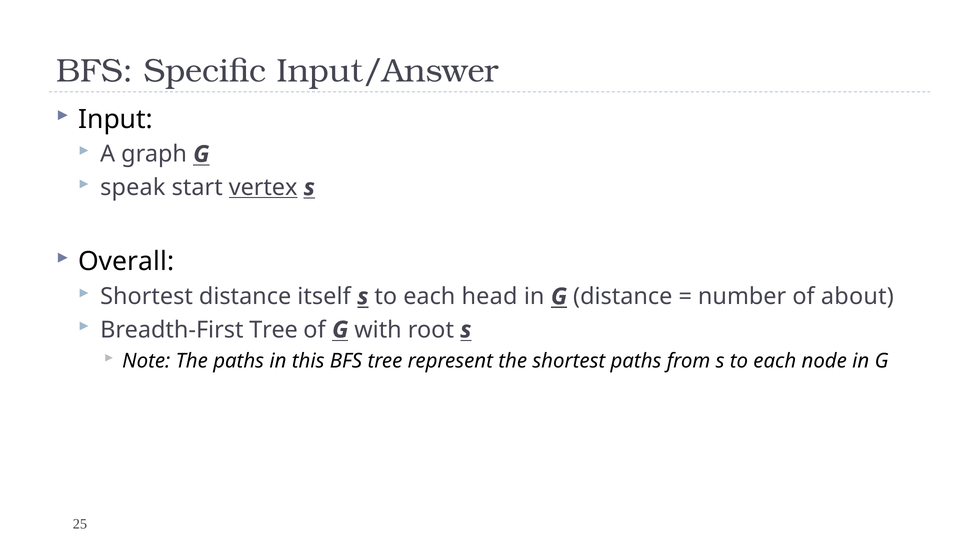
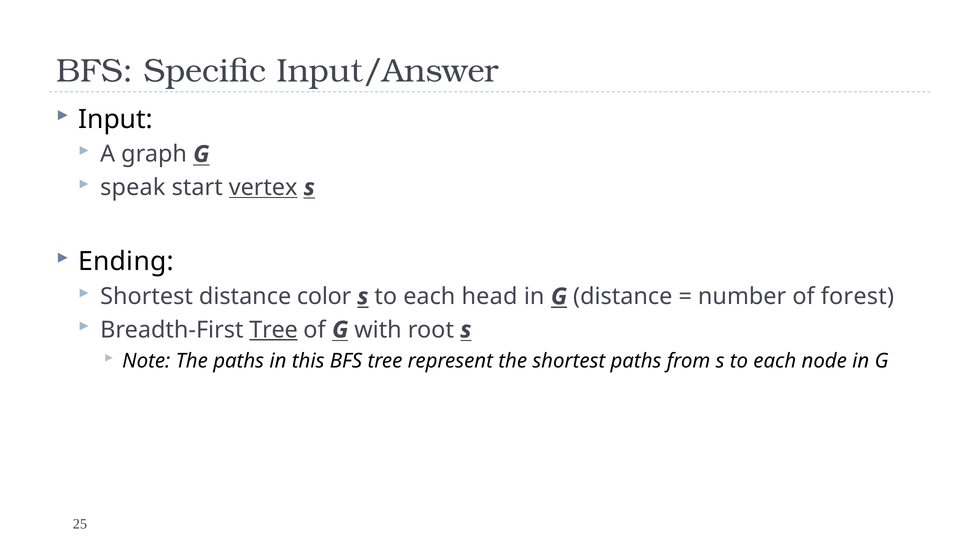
Overall: Overall -> Ending (126, 262)
itself: itself -> color (324, 296)
about: about -> forest (857, 296)
Tree underline: none -> present (274, 330)
